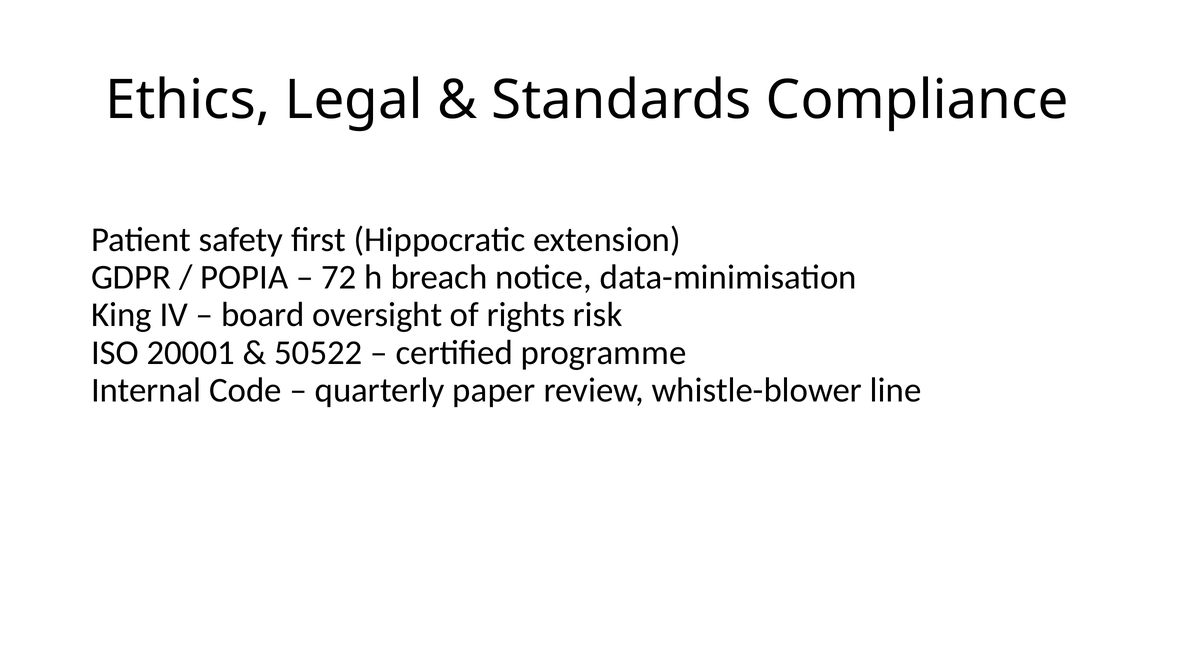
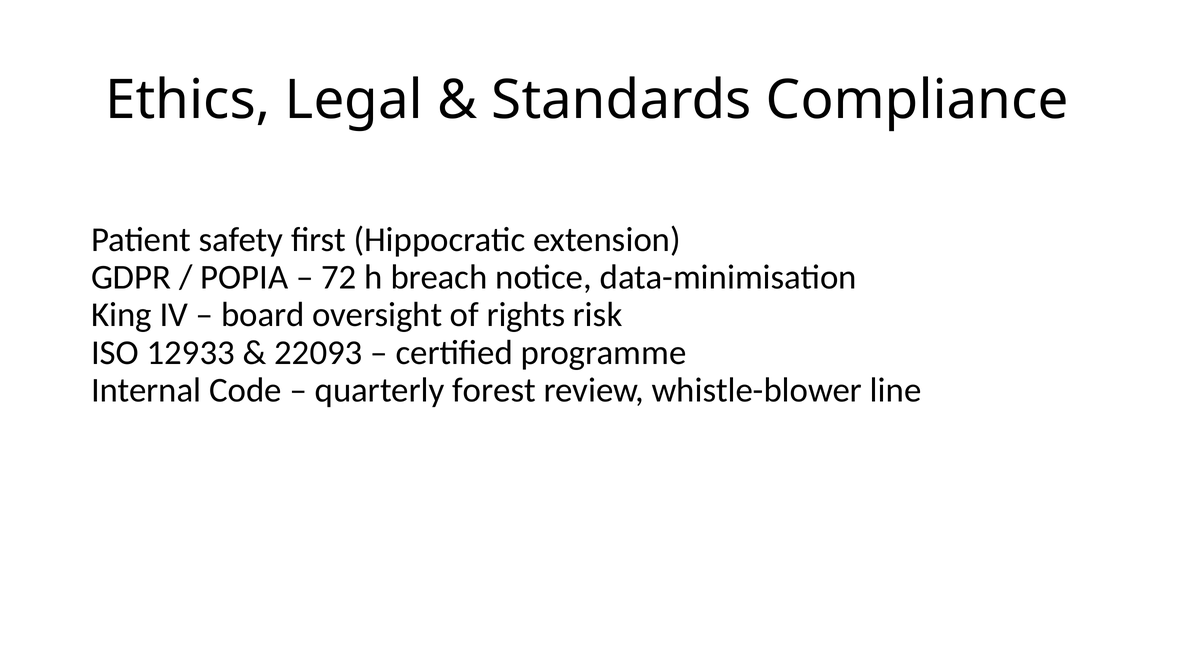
20001: 20001 -> 12933 (191, 353)
50522: 50522 -> 22093 (318, 353)
paper: paper -> forest (494, 390)
